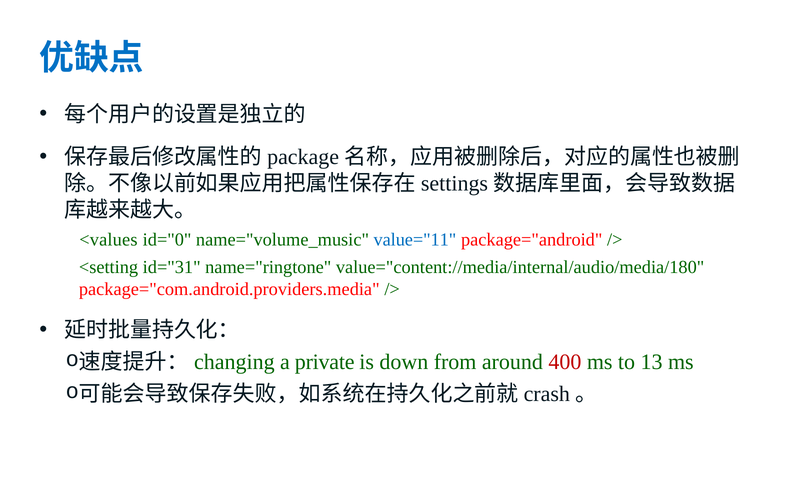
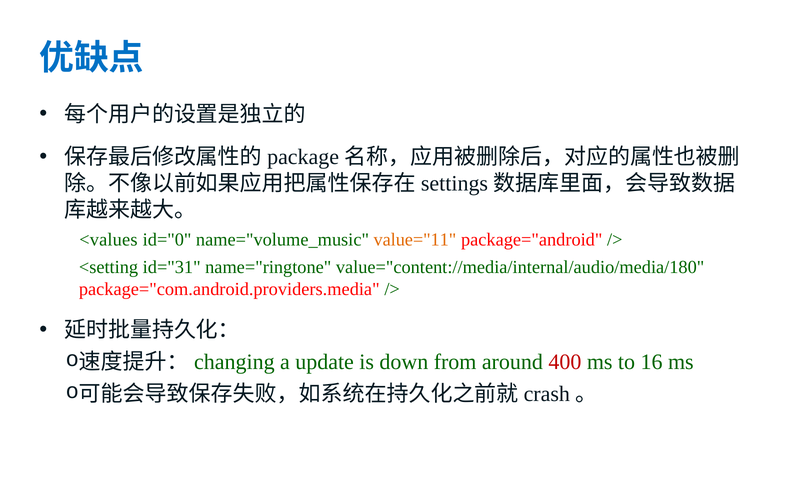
value="11 colour: blue -> orange (415, 239)
private: private -> update (325, 361)
13: 13 -> 16 (652, 361)
